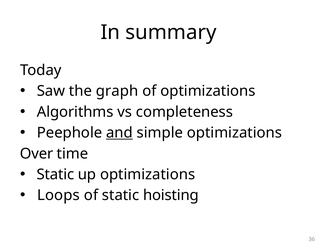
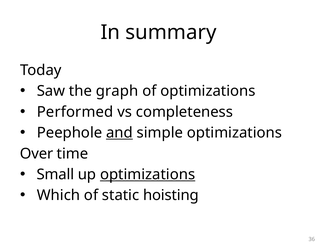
Algorithms: Algorithms -> Performed (75, 112)
Static: Static -> Small (55, 175)
optimizations underline: none -> present (148, 175)
Loops: Loops -> Which (58, 195)
